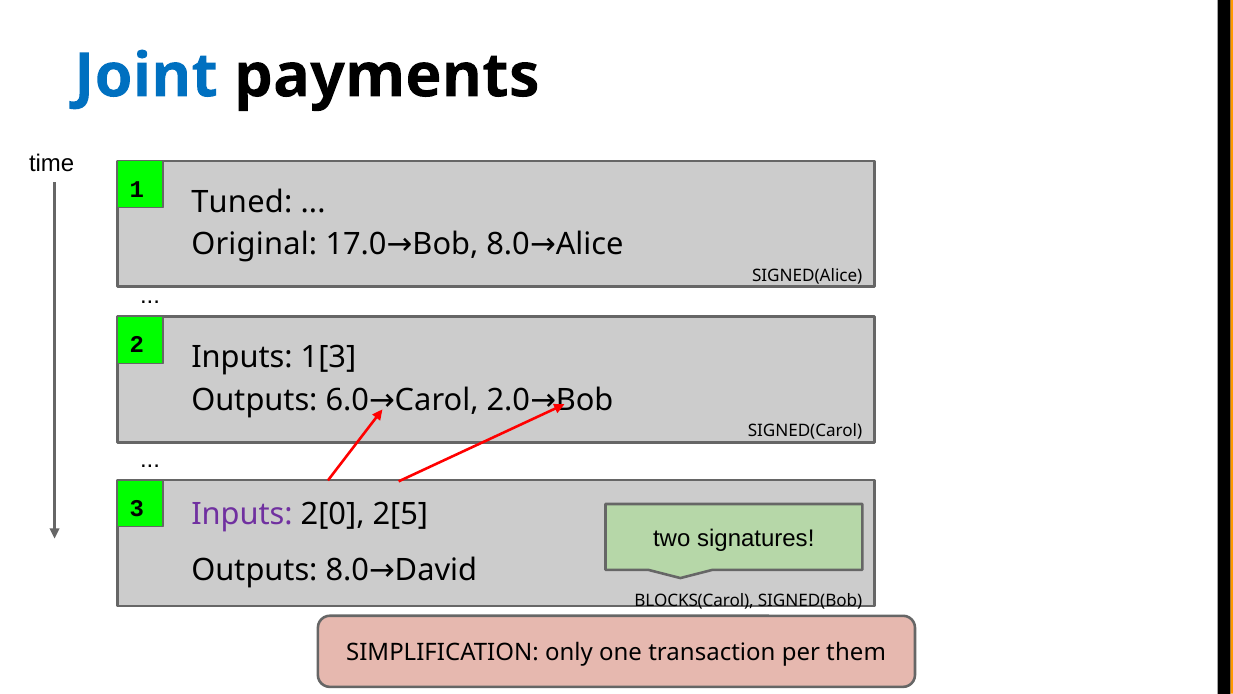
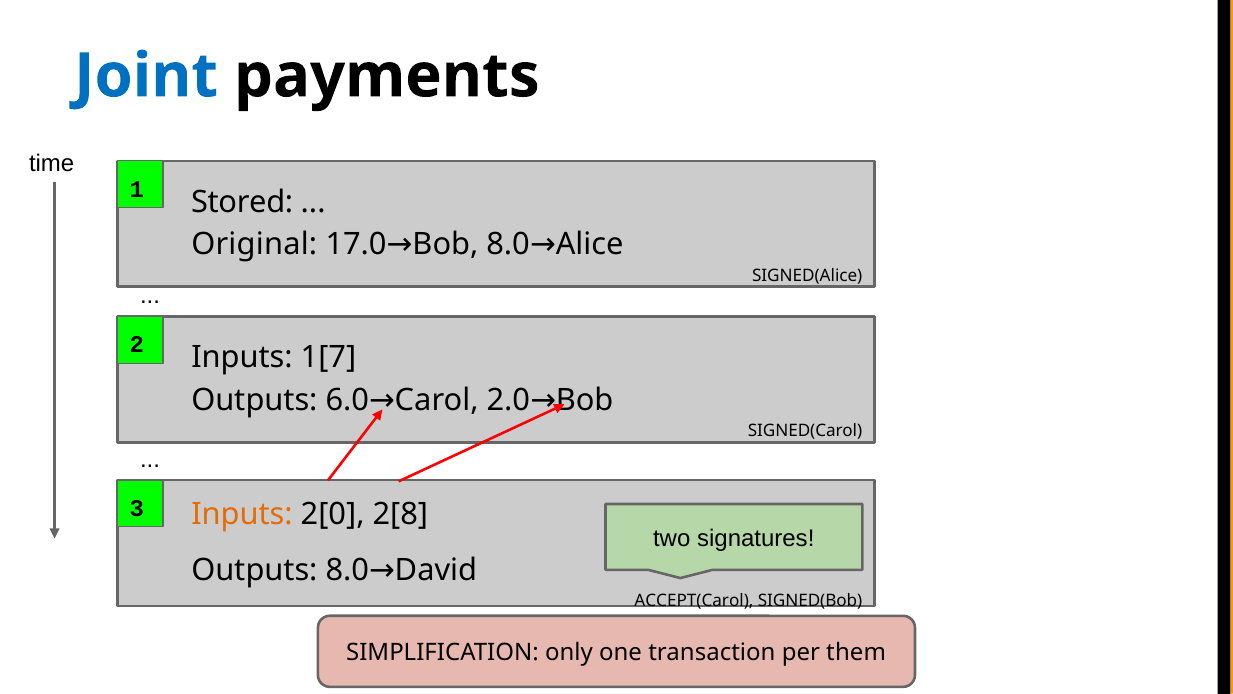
Tuned: Tuned -> Stored (242, 202)
1[3: 1[3 -> 1[7 (328, 357)
Inputs colour: purple -> orange (242, 514)
2[5: 2[5 -> 2[8 (400, 514)
BLOCKS(Carol: BLOCKS(Carol -> ACCEPT(Carol (694, 601)
